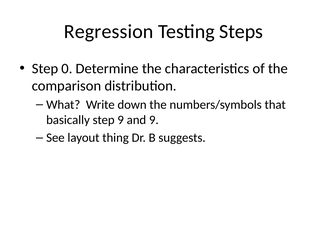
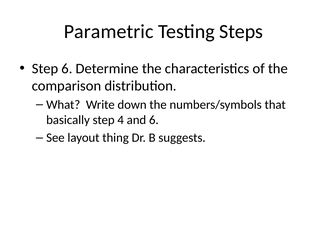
Regression: Regression -> Parametric (109, 32)
Step 0: 0 -> 6 (67, 69)
step 9: 9 -> 4 (121, 120)
and 9: 9 -> 6 (154, 120)
